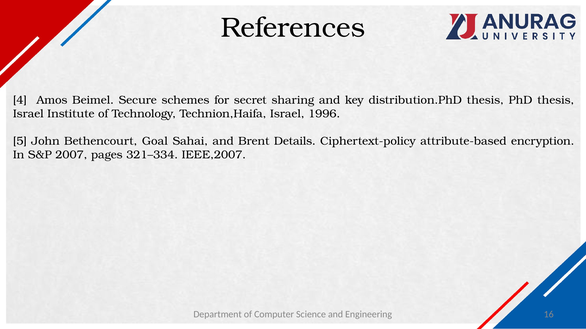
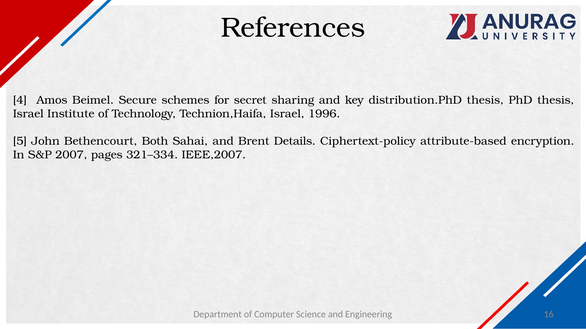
Goal: Goal -> Both (155, 141)
